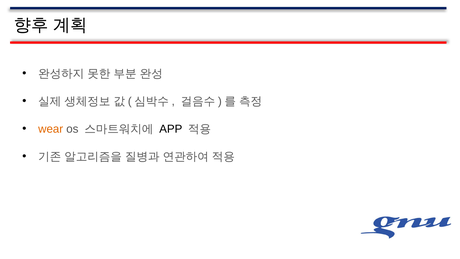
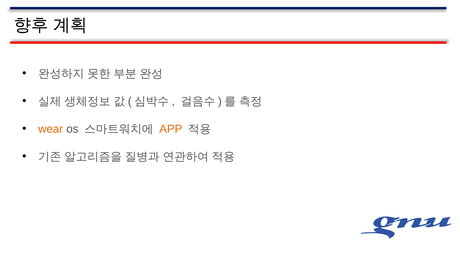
APP colour: black -> orange (171, 129)
